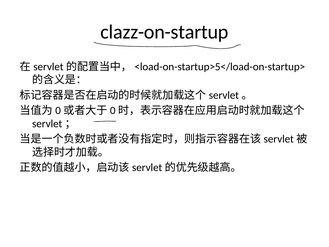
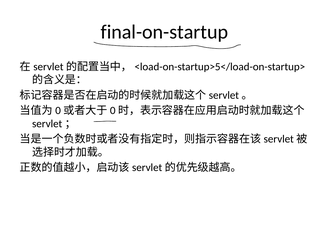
clazz-on-startup: clazz-on-startup -> final-on-startup (164, 32)
